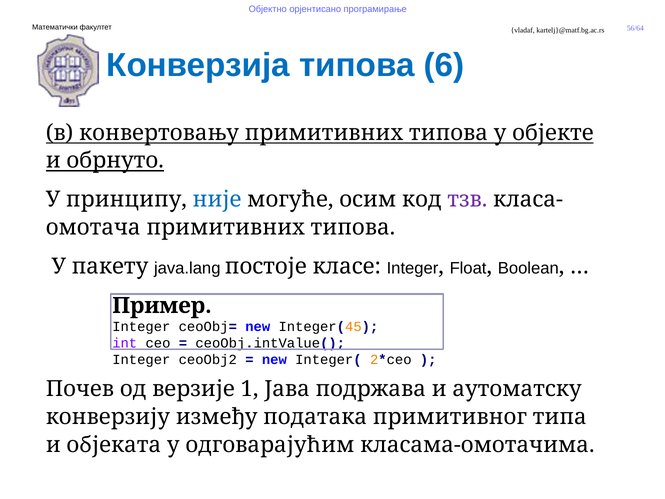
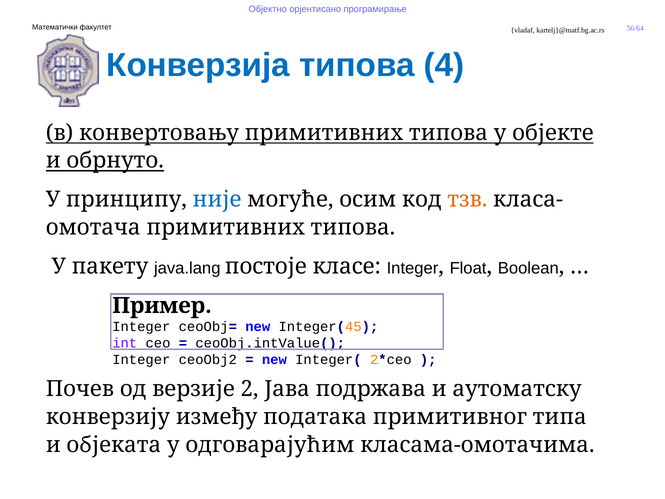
6: 6 -> 4 (444, 65)
тзв colour: purple -> orange (467, 200)
1: 1 -> 2 (250, 389)
